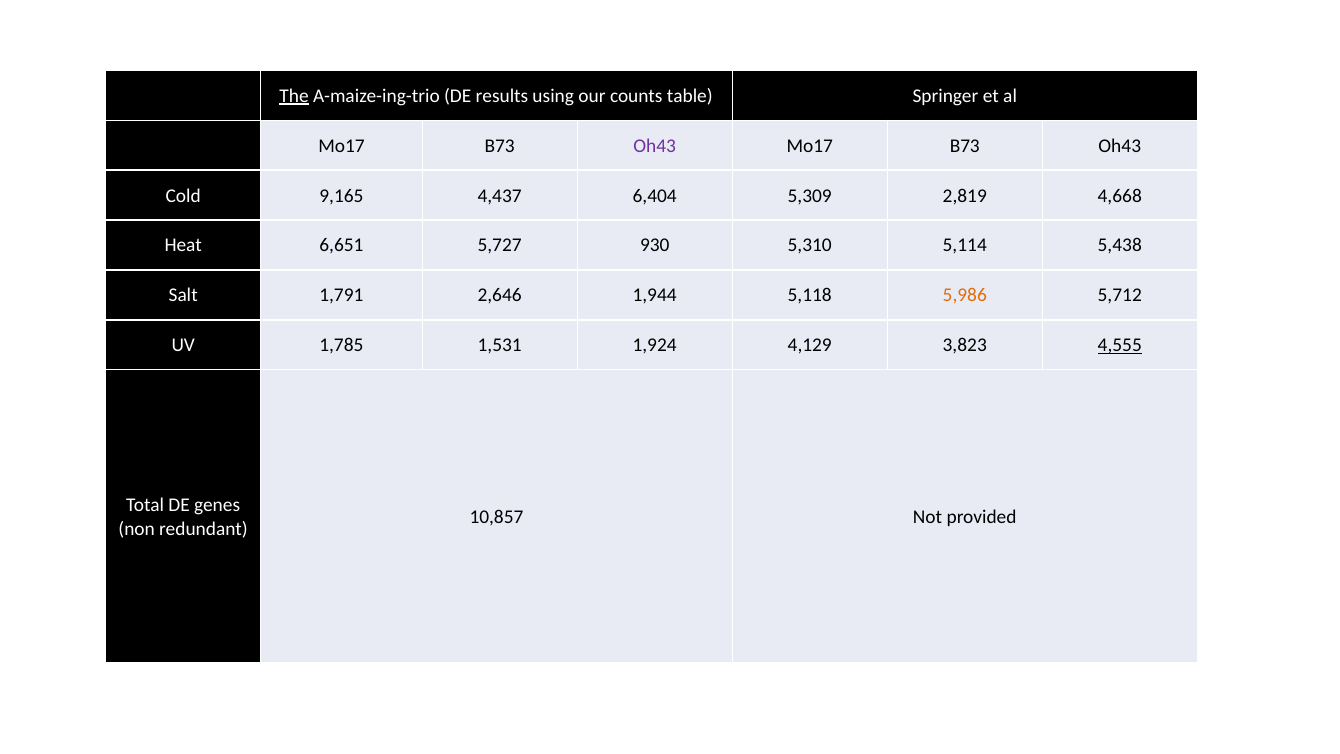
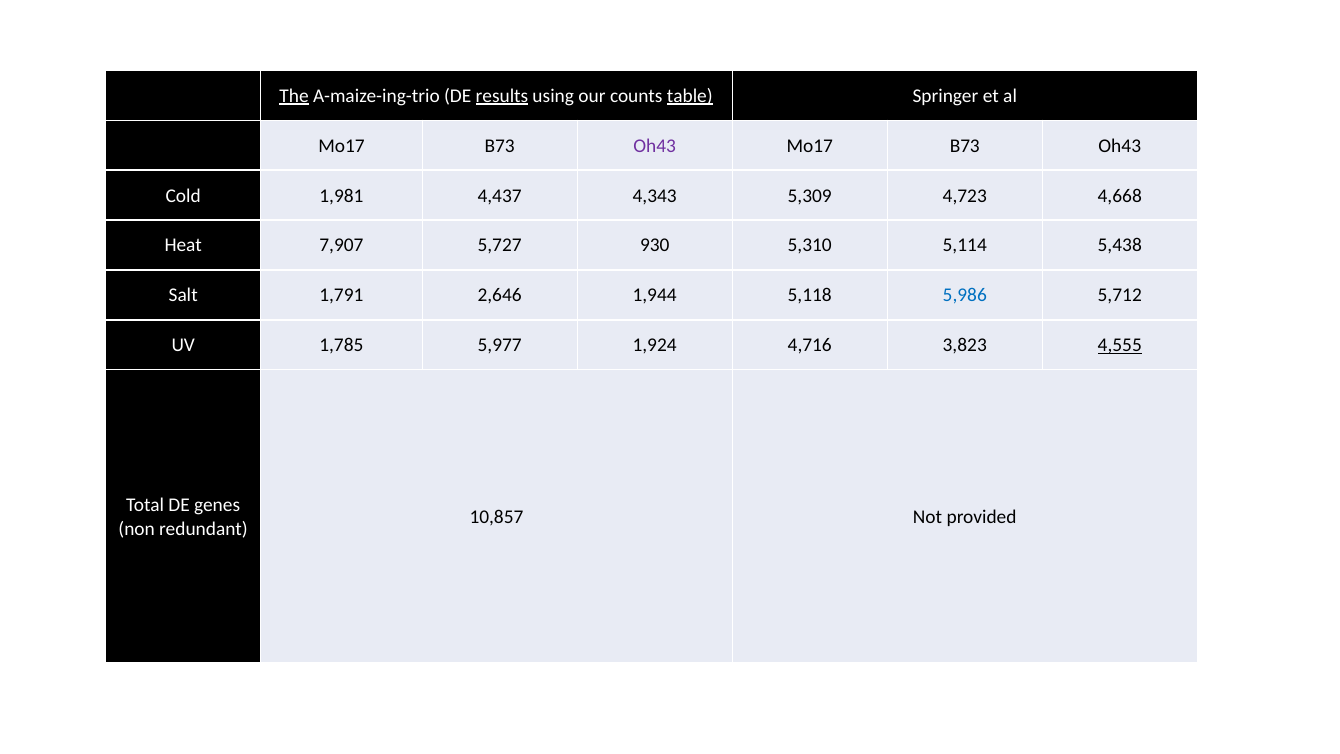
results underline: none -> present (502, 96)
table underline: none -> present (690, 96)
9,165: 9,165 -> 1,981 (341, 196)
6,404: 6,404 -> 4,343 (655, 196)
2,819: 2,819 -> 4,723 (965, 196)
6,651: 6,651 -> 7,907 (341, 245)
5,986 colour: orange -> blue (965, 295)
1,531: 1,531 -> 5,977 (500, 345)
4,129: 4,129 -> 4,716 (810, 345)
